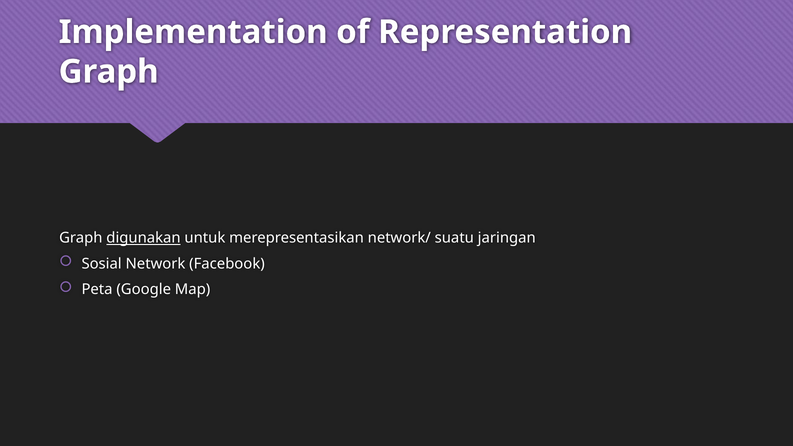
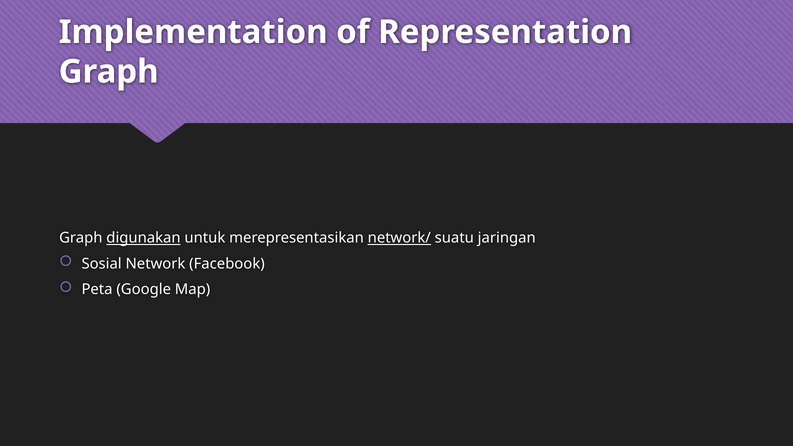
network/ underline: none -> present (399, 238)
